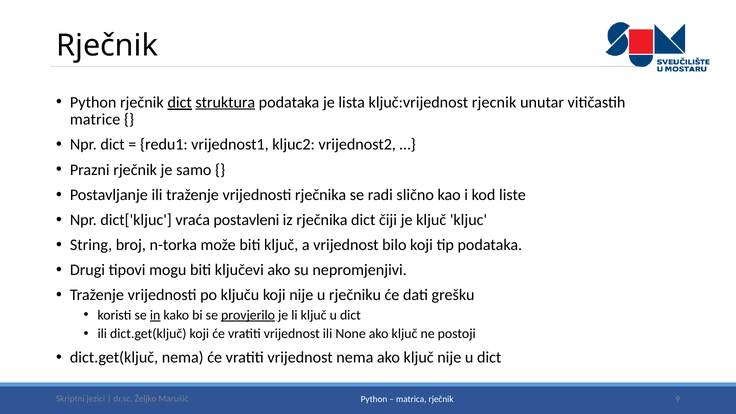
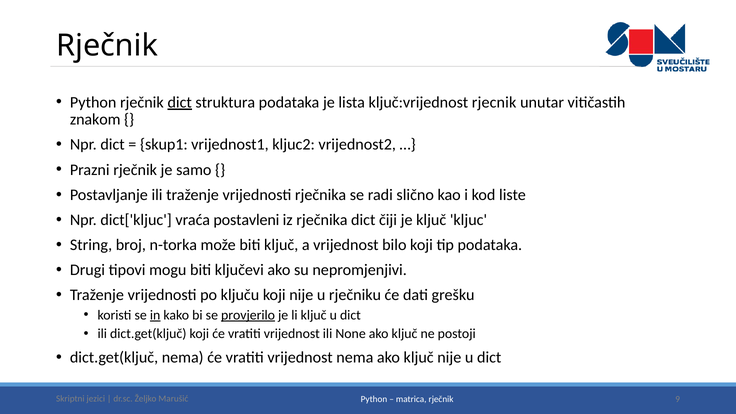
struktura underline: present -> none (225, 102)
matrice: matrice -> znakom (95, 120)
redu1: redu1 -> skup1 (164, 145)
